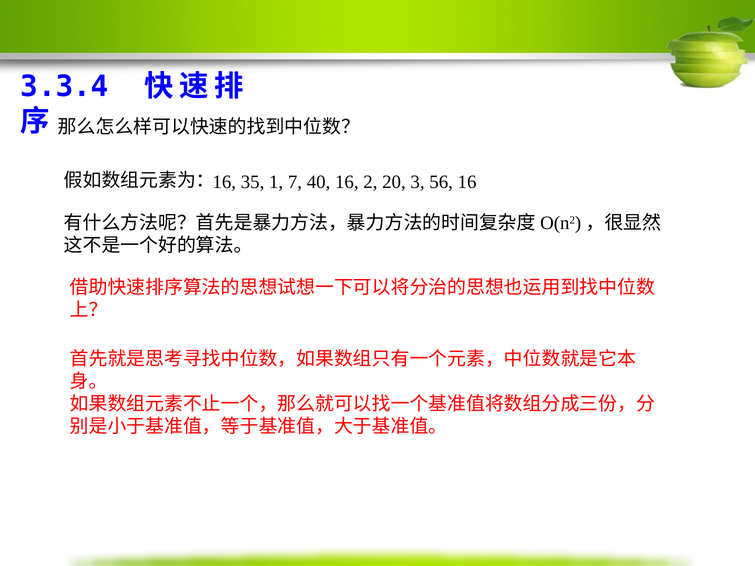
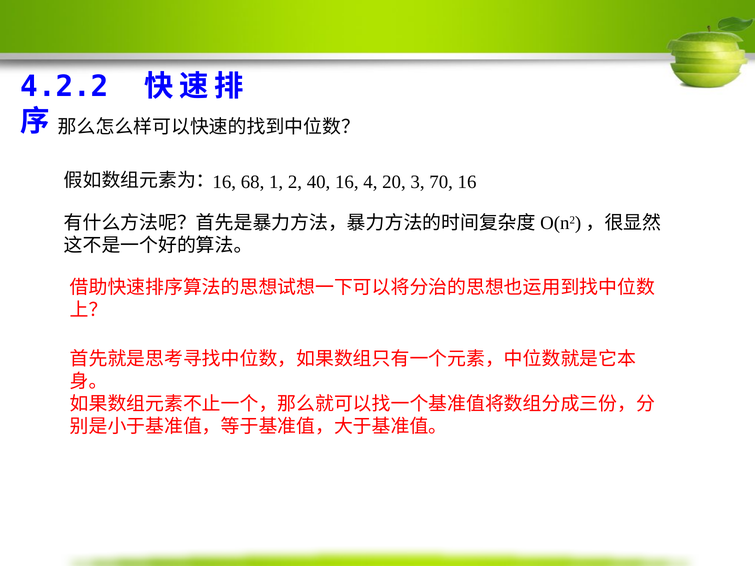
3.3.4: 3.3.4 -> 4.2.2 (64, 86)
35: 35 -> 68 (253, 182)
7: 7 -> 2 (295, 182)
2: 2 -> 4 (370, 182)
56: 56 -> 70 (441, 182)
